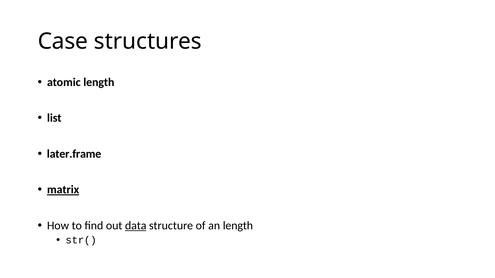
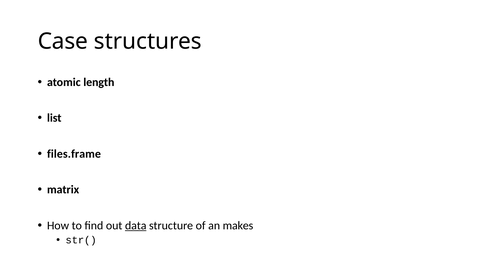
later.frame: later.frame -> files.frame (74, 154)
matrix underline: present -> none (63, 190)
an length: length -> makes (238, 226)
